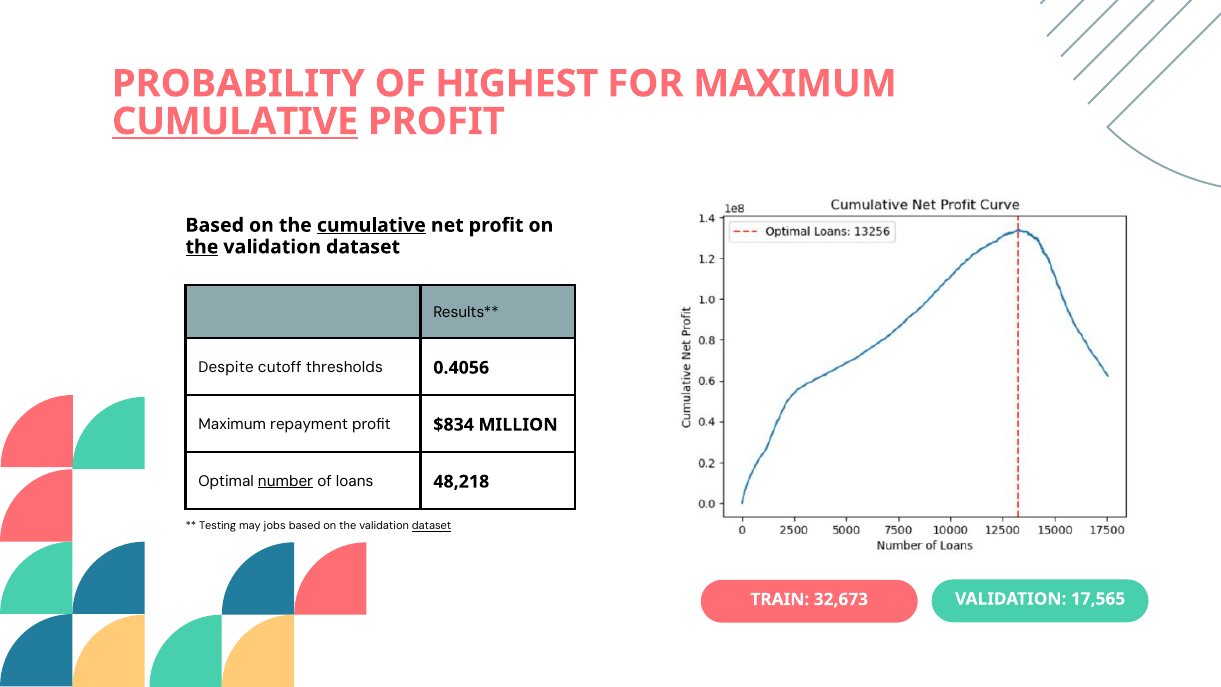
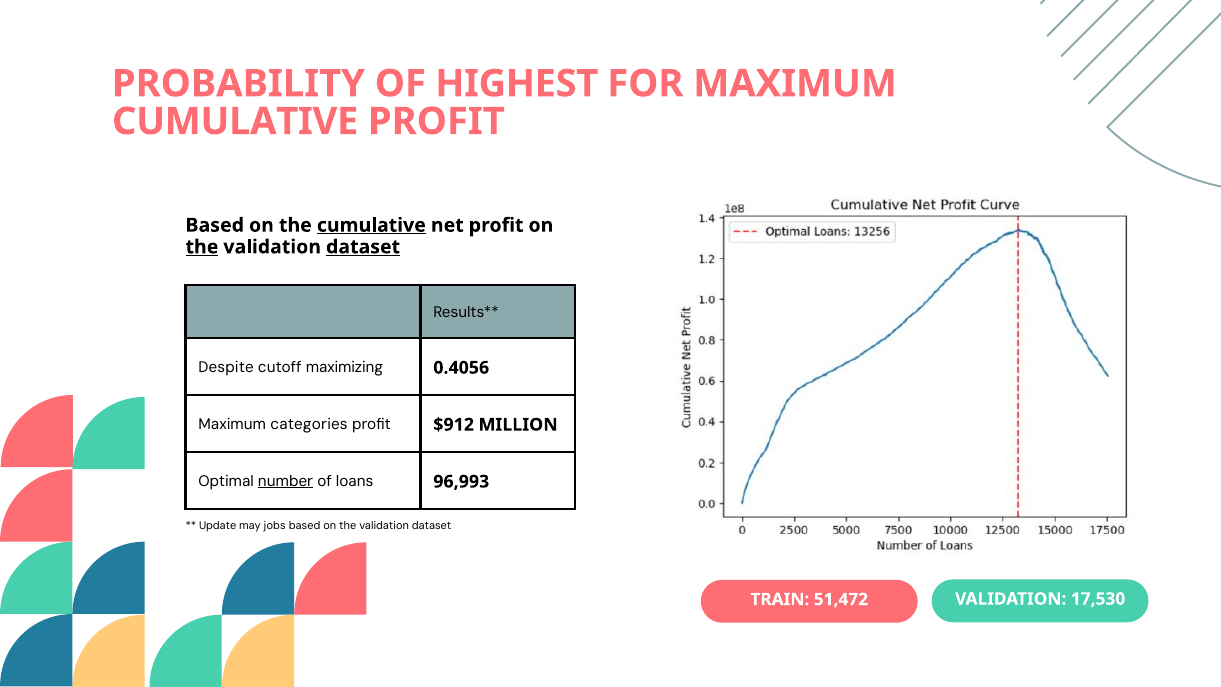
CUMULATIVE underline: present -> none (235, 121)
dataset underline: none -> present (363, 247)
thresholds: thresholds -> maximizing (344, 367)
repayment: repayment -> categories (309, 424)
$834: $834 -> $912 (454, 425)
48,218: 48,218 -> 96,993 (461, 482)
Testing: Testing -> Update (218, 526)
dataset underline: present -> none (432, 526)
32,673: 32,673 -> 51,472 (841, 599)
17,565: 17,565 -> 17,530 (1098, 599)
